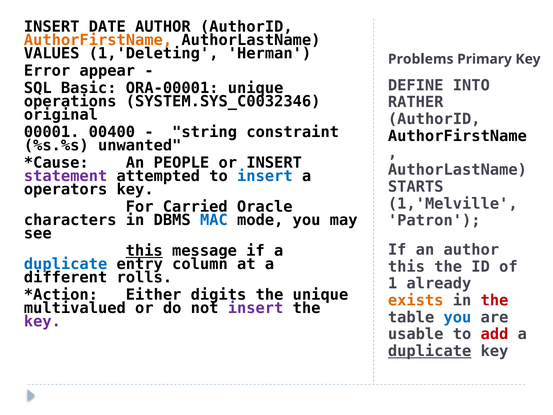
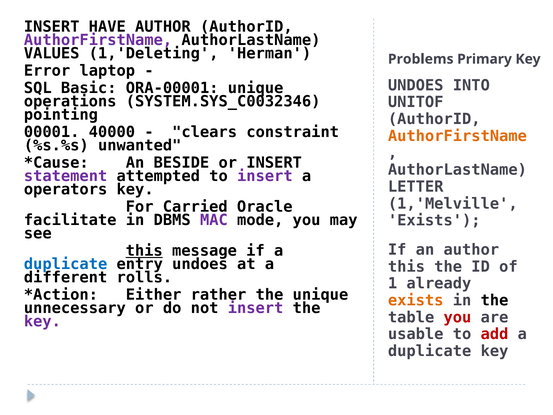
DATE: DATE -> HAVE (107, 27)
AuthorFirstName colour: orange -> purple (98, 40)
appear: appear -> laptop (107, 71)
DEFINE: DEFINE -> UNDOES (416, 85)
RATHER: RATHER -> UNITOF (416, 102)
original: original -> pointing (61, 115)
00400: 00400 -> 40000 (112, 132)
string: string -> clears (205, 132)
AuthorFirstName colour: black -> orange (457, 136)
PEOPLE: PEOPLE -> BESIDE (181, 163)
insert colour: blue -> purple (265, 176)
STARTS: STARTS -> LETTER (416, 187)
characters: characters -> facilitate (70, 220)
MAC colour: blue -> purple (214, 220)
Patron: Patron -> Exists (434, 220)
entry column: column -> undoes (200, 264)
digits: digits -> rather (218, 295)
the colour: red -> black (494, 300)
multivalued: multivalued -> unnecessary (75, 308)
you colour: blue -> red (457, 317)
duplicate underline: present -> none (430, 351)
